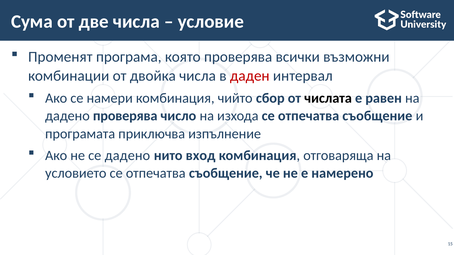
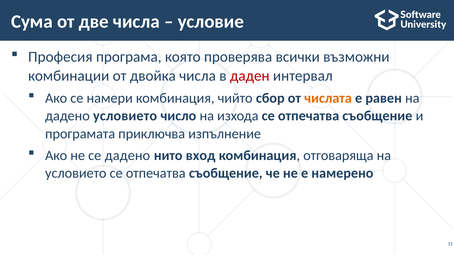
Променят: Променят -> Професия (60, 57)
числата colour: black -> orange (328, 98)
дадено проверява: проверява -> условието (125, 116)
